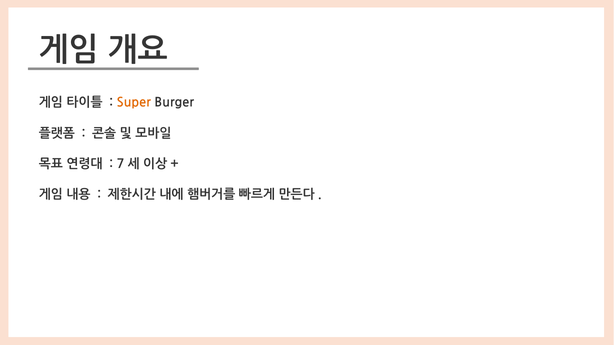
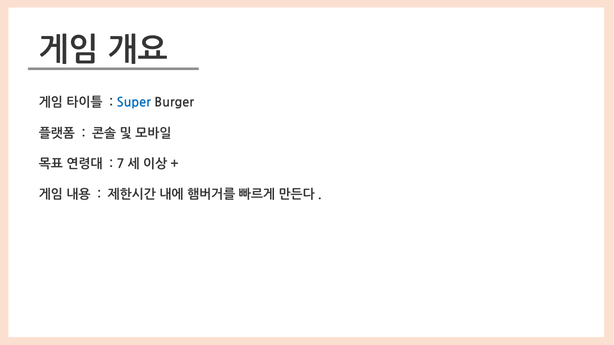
Super colour: orange -> blue (134, 103)
